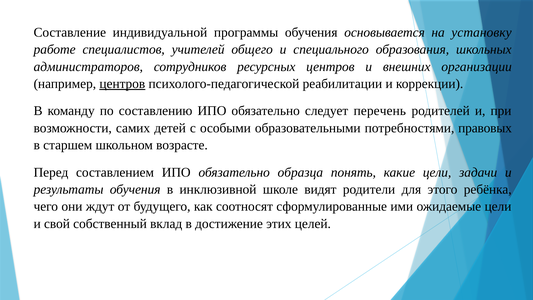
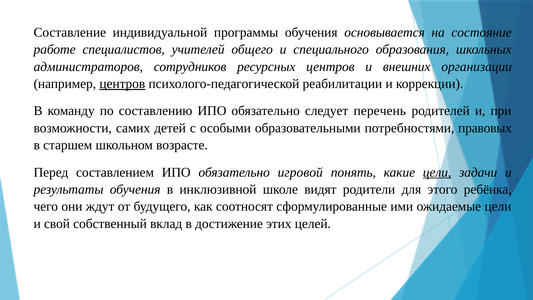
установку: установку -> состояние (482, 32)
образца: образца -> игровой (300, 172)
цели underline: none -> present (437, 172)
